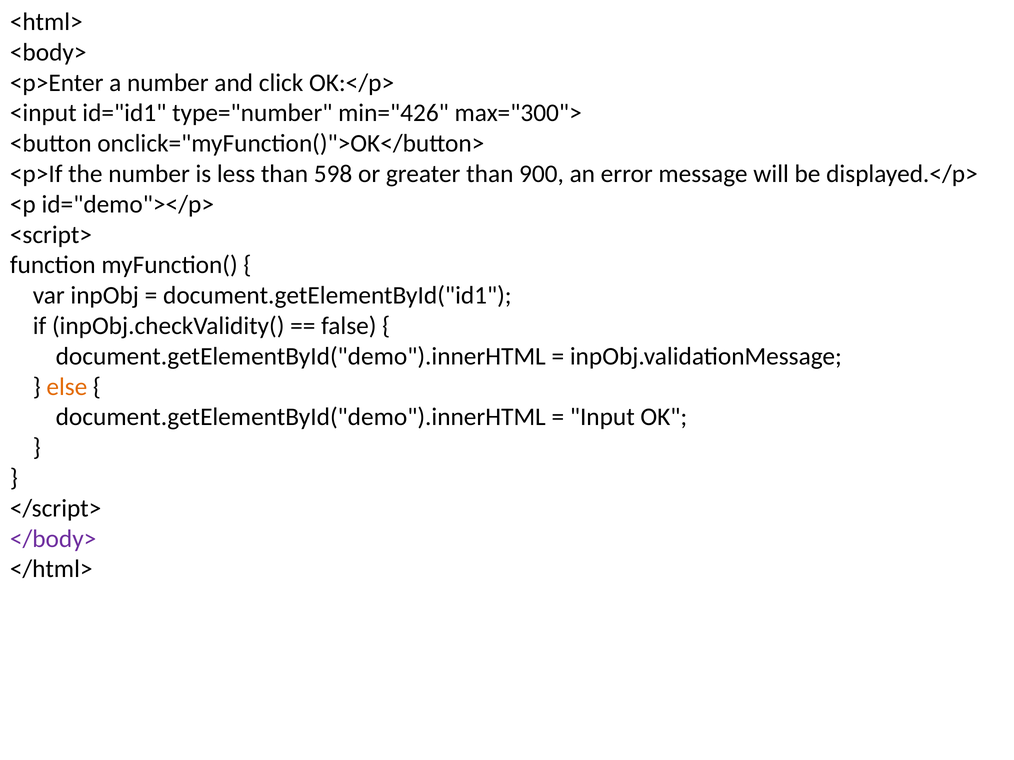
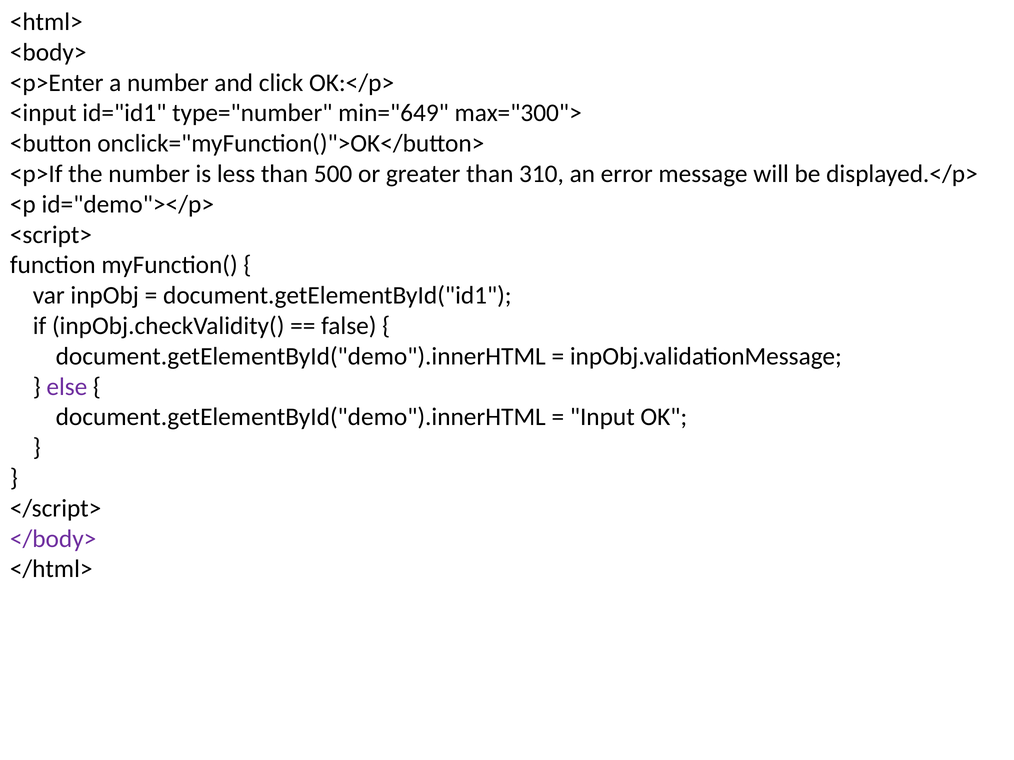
min="426: min="426 -> min="649 (393, 113)
598: 598 -> 500 (333, 174)
900: 900 -> 310 (541, 174)
else colour: orange -> purple (67, 387)
